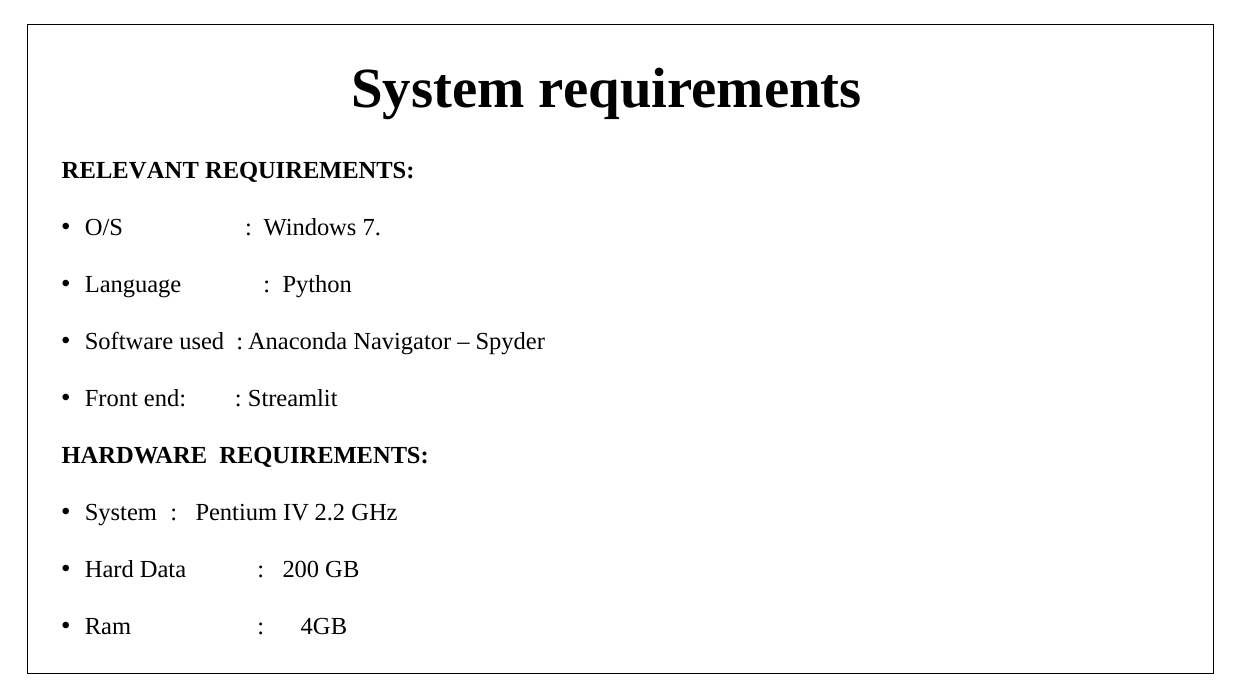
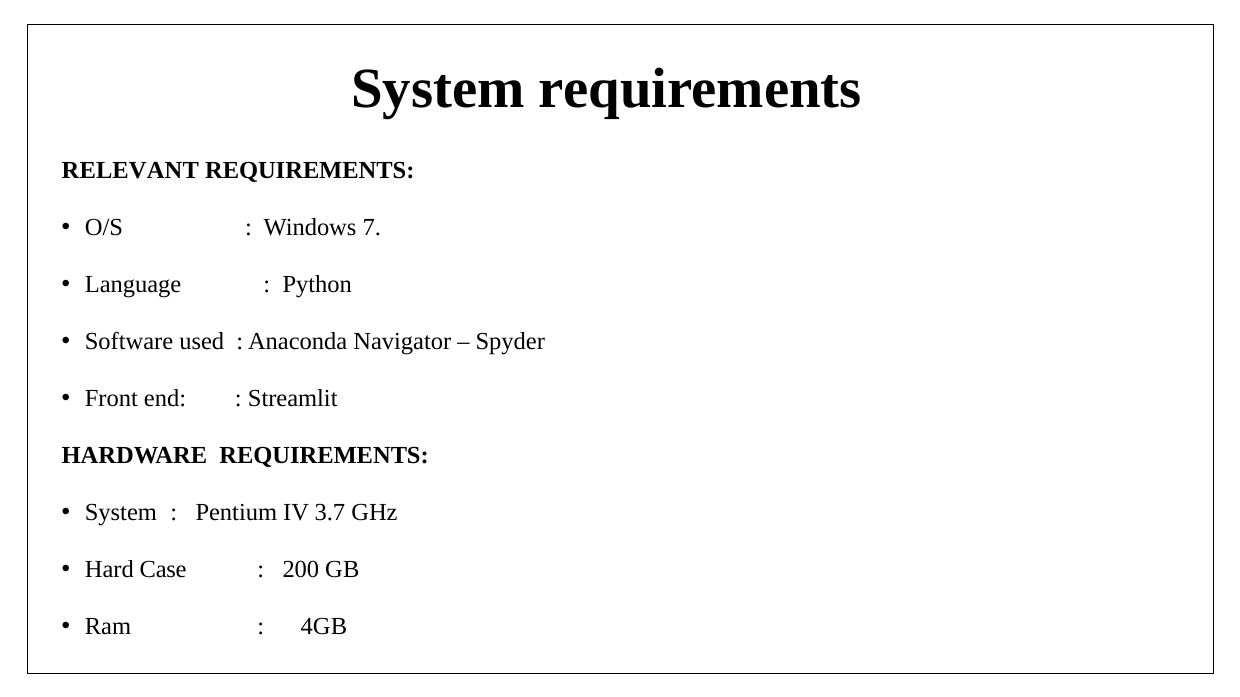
2.2: 2.2 -> 3.7 (330, 513)
Data: Data -> Case (163, 570)
